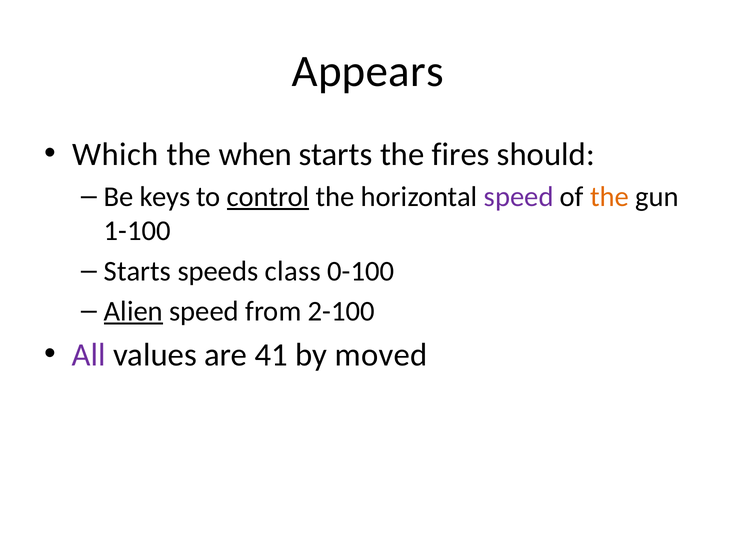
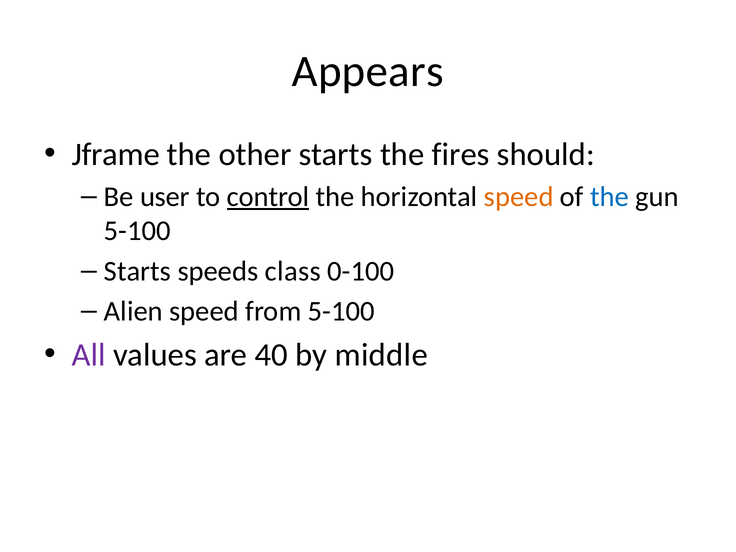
Which: Which -> Jframe (116, 154)
when: when -> other (255, 154)
keys: keys -> user (165, 197)
speed colour: purple -> orange (519, 197)
the colour: orange -> blue (610, 197)
1-100: 1-100 -> 5-100 (137, 231)
Alien underline: present -> none (133, 311)
from 2-100: 2-100 -> 5-100 (341, 311)
41: 41 -> 40 (271, 355)
moved: moved -> middle (381, 355)
